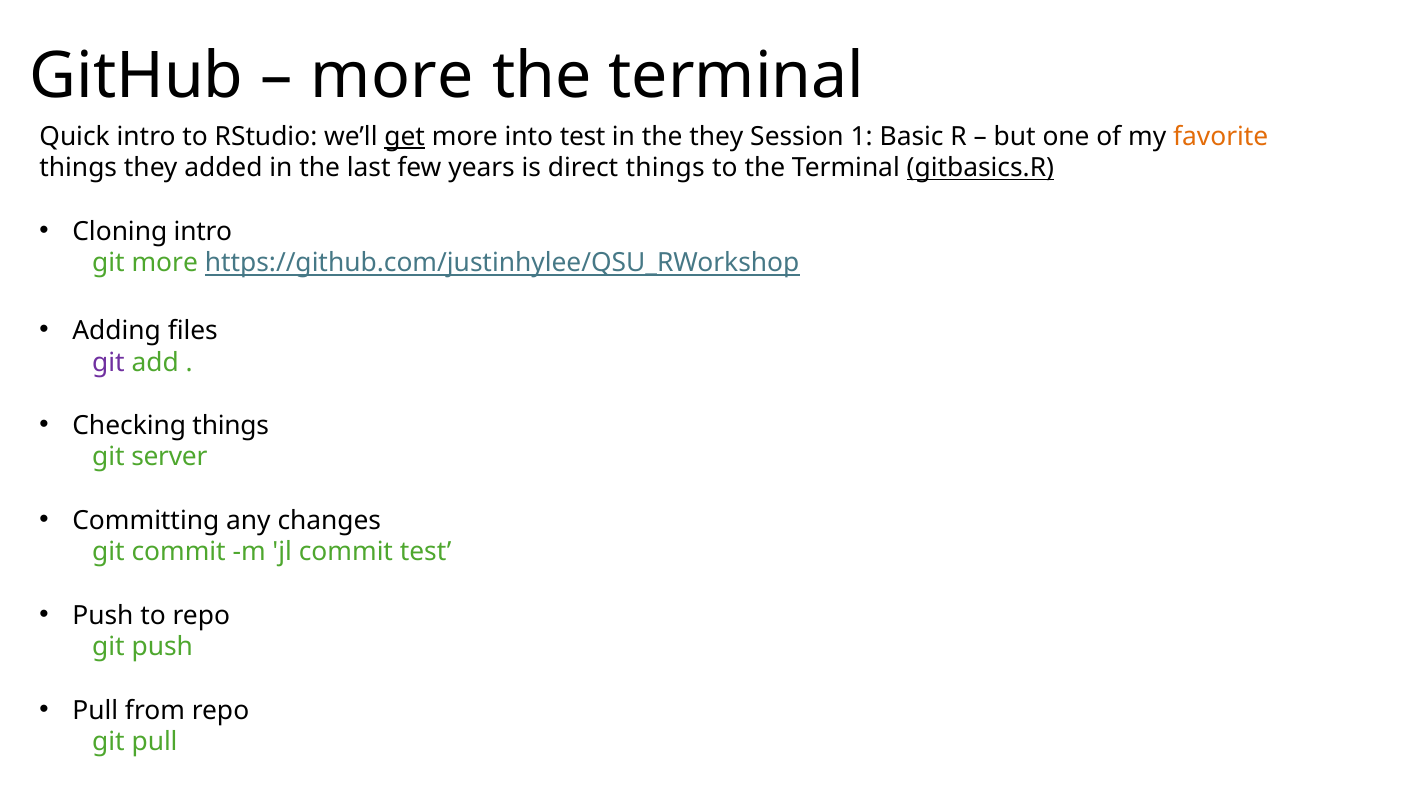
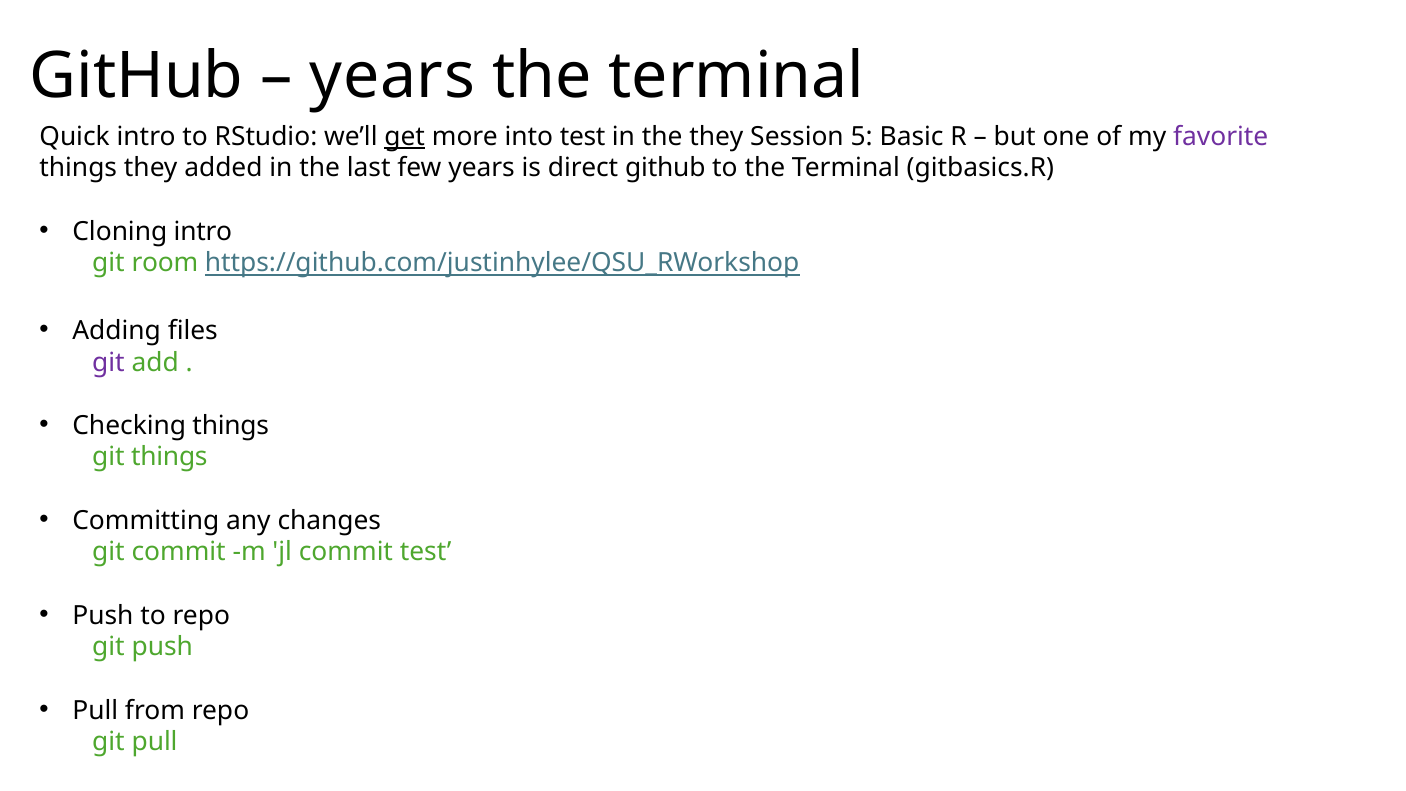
more: more -> years (392, 76)
1: 1 -> 5 (862, 137)
favorite colour: orange -> purple (1221, 137)
direct things: things -> github (665, 168)
gitbasics.R underline: present -> none (980, 168)
git more: more -> room (165, 263)
git server: server -> things (169, 457)
